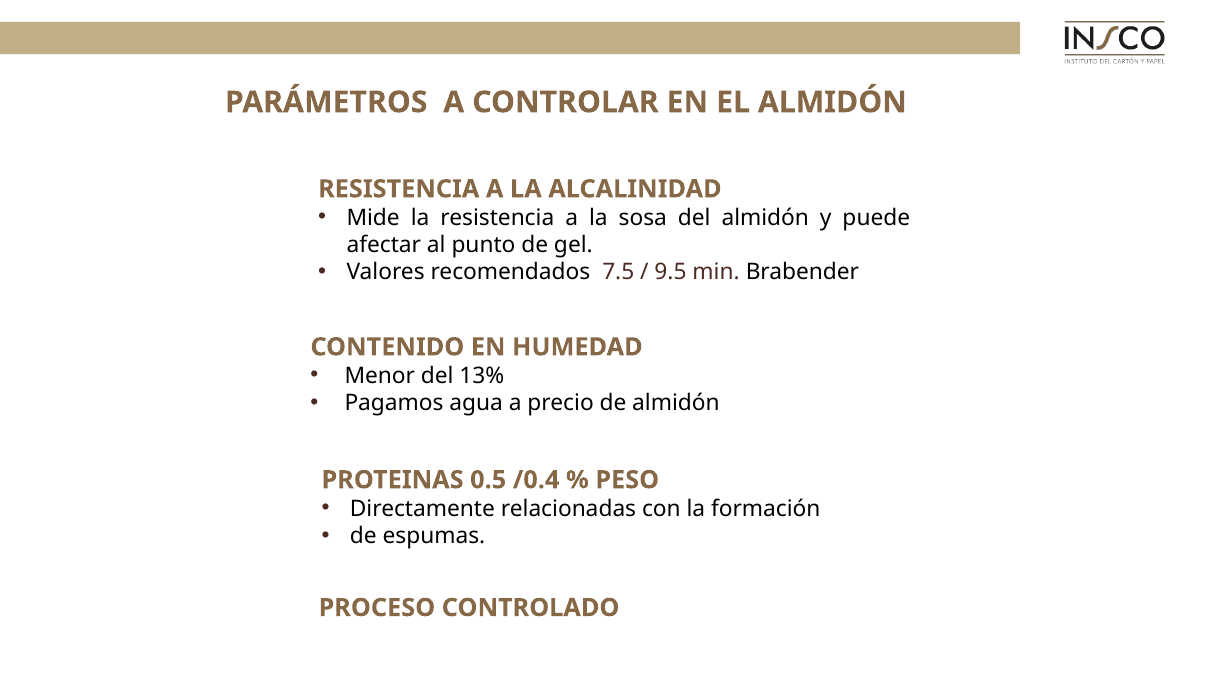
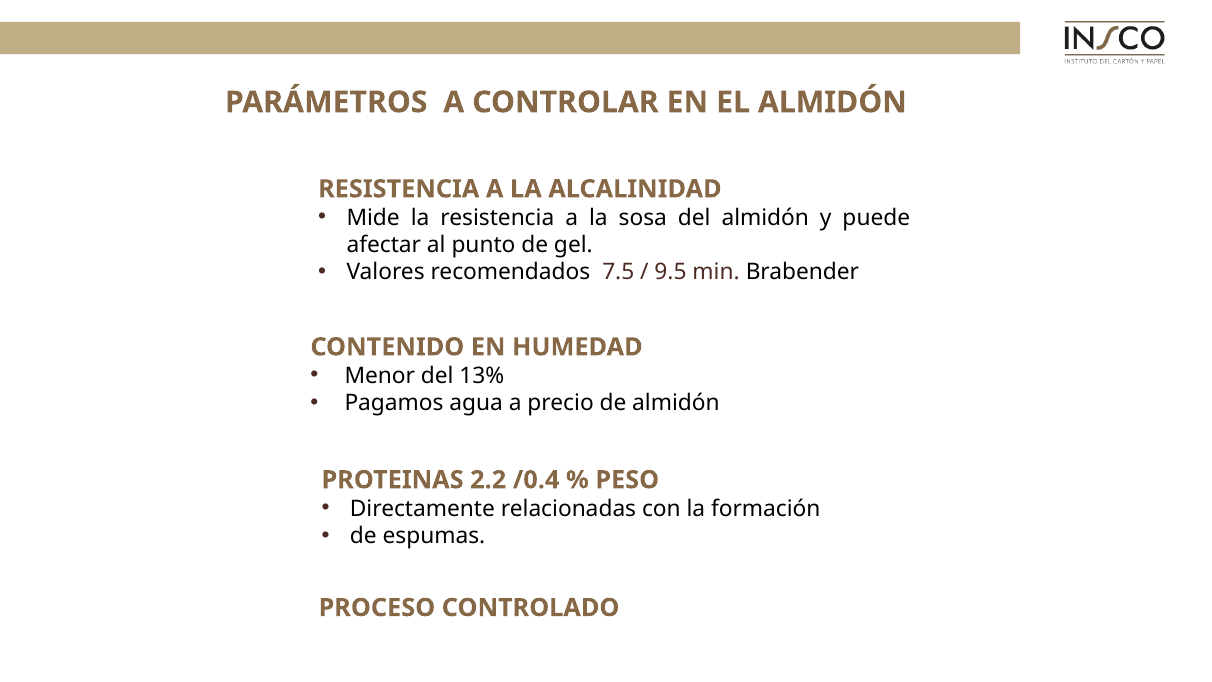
0.5: 0.5 -> 2.2 (488, 480)
